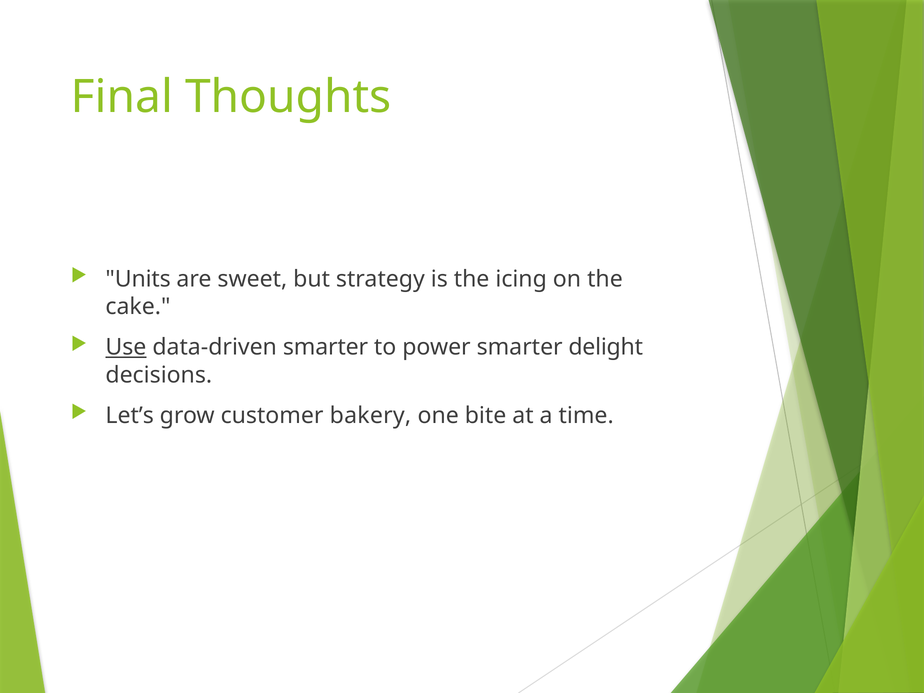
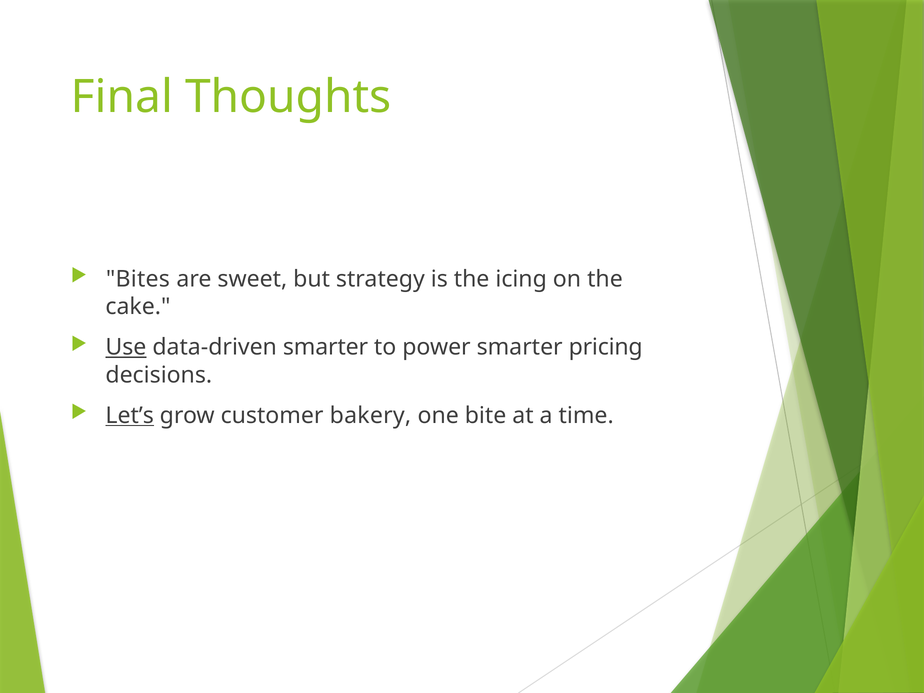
Units: Units -> Bites (138, 279)
delight: delight -> pricing (606, 347)
Let’s underline: none -> present (130, 416)
